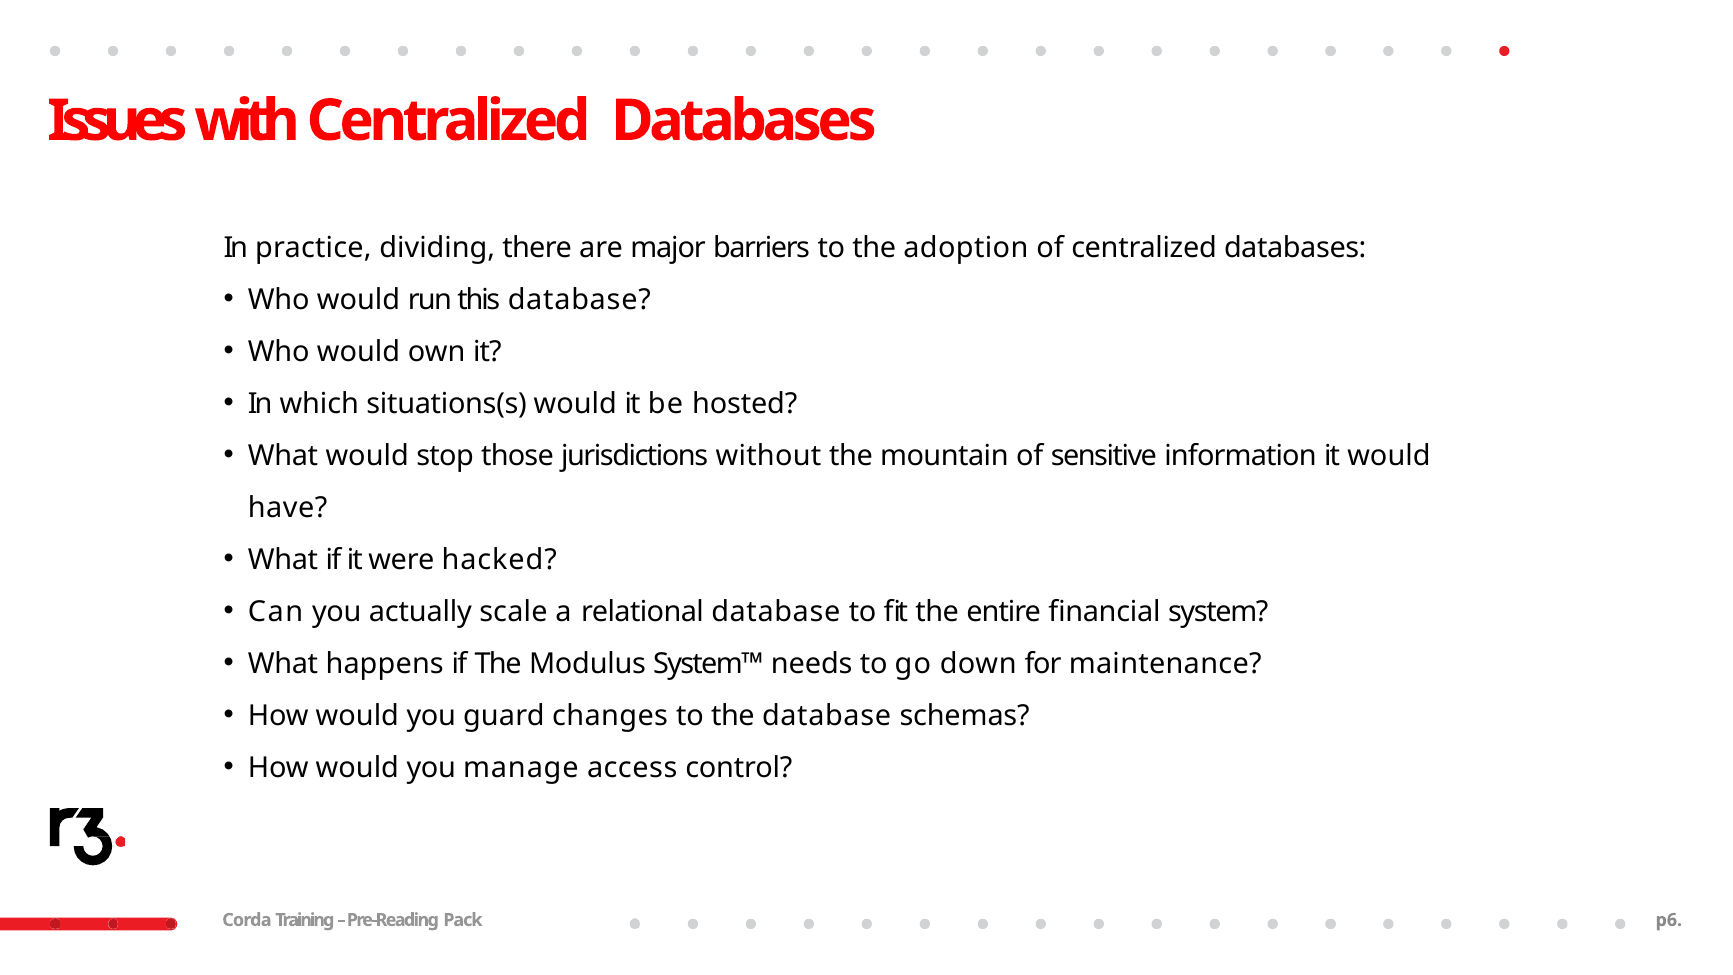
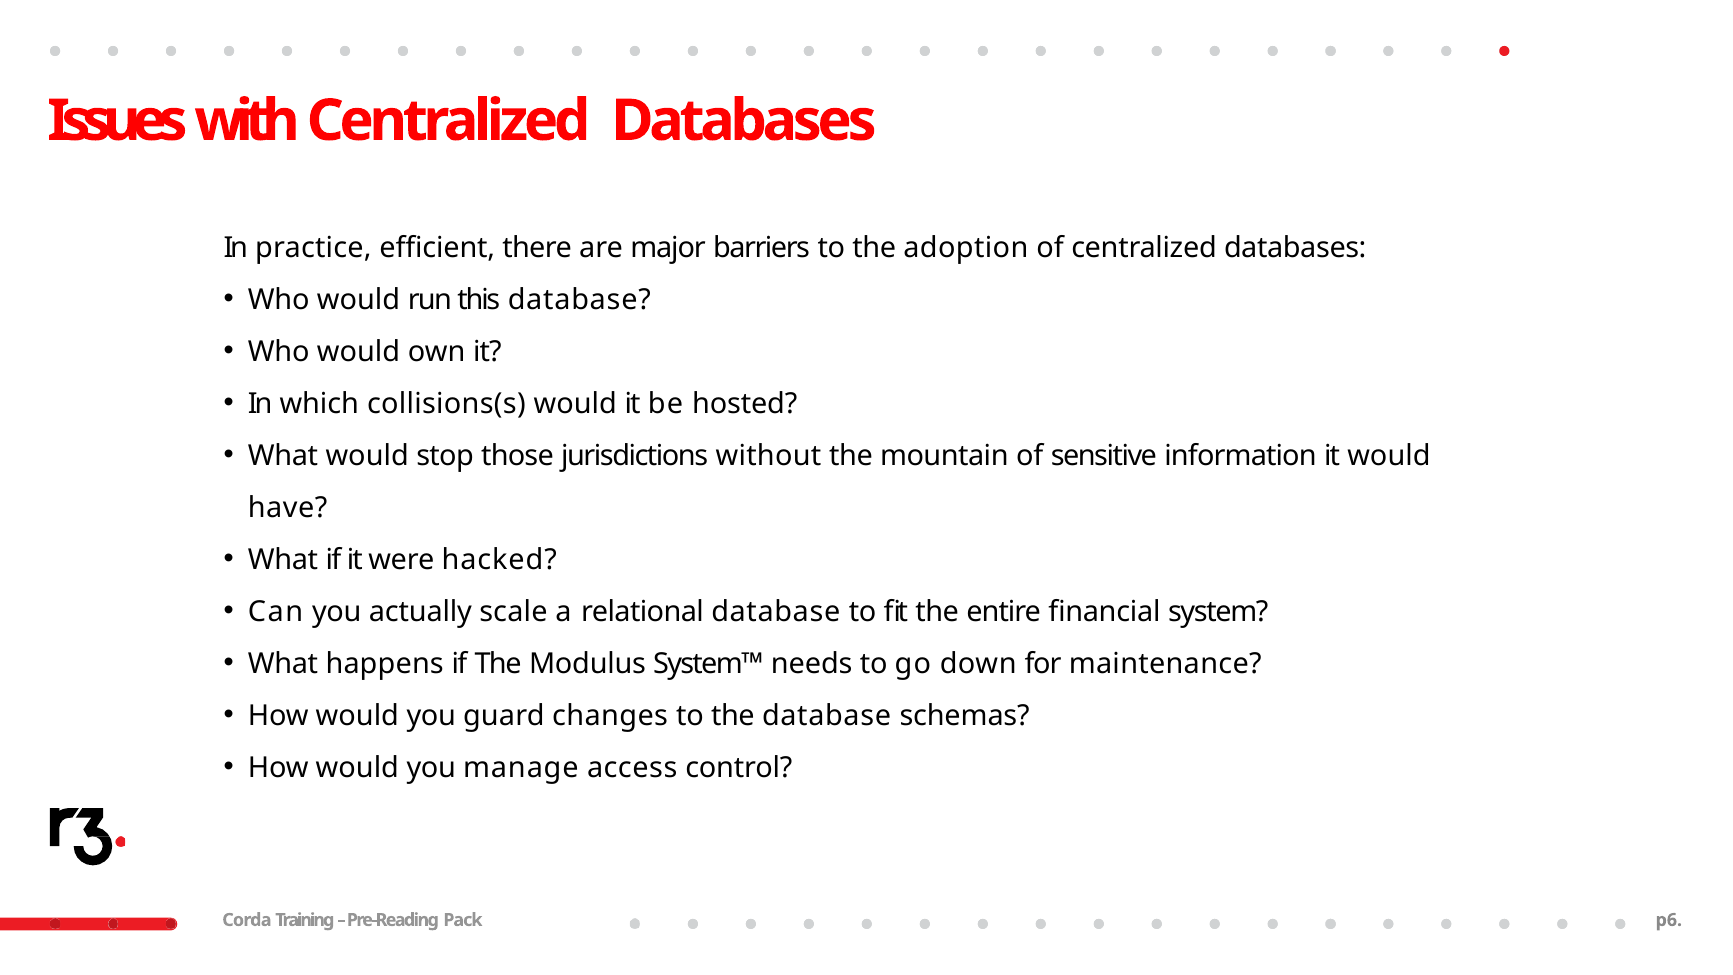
dividing: dividing -> efficient (437, 248)
situations(s: situations(s -> collisions(s (446, 404)
